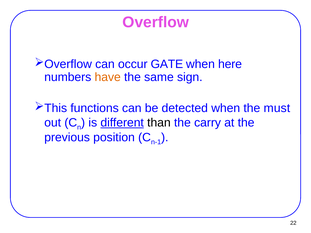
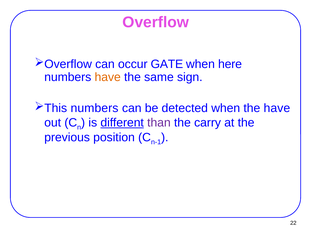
functions: functions -> numbers (95, 108)
the must: must -> have (277, 108)
than colour: black -> purple (159, 123)
